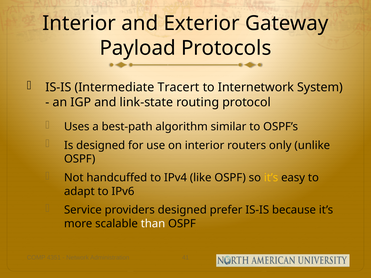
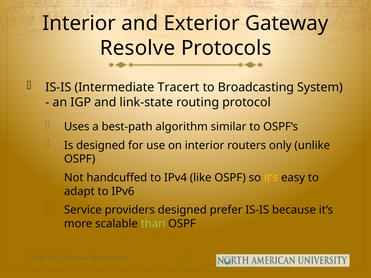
Payload: Payload -> Resolve (138, 48)
Internetwork: Internetwork -> Broadcasting (256, 87)
than colour: white -> light green (153, 224)
